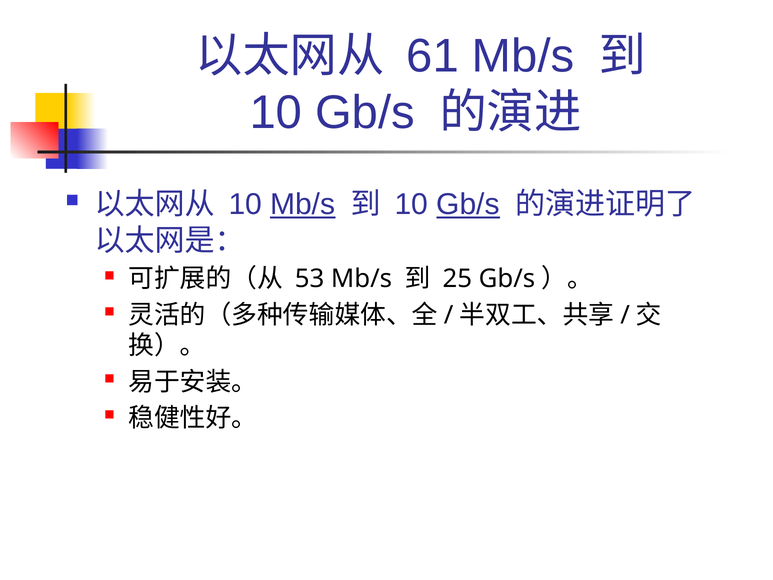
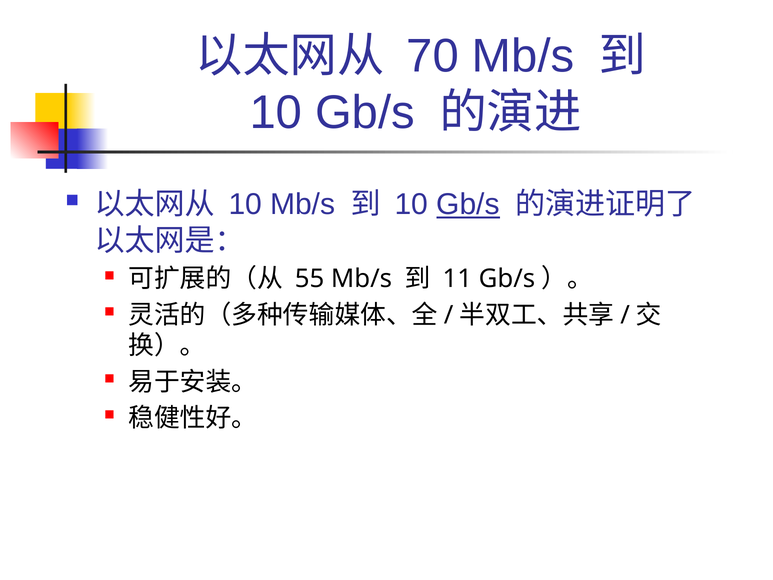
61: 61 -> 70 (433, 56)
Mb/s underline: present -> none (303, 204)
53: 53 -> 55 (310, 279)
25: 25 -> 11 (457, 279)
